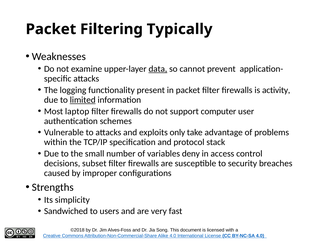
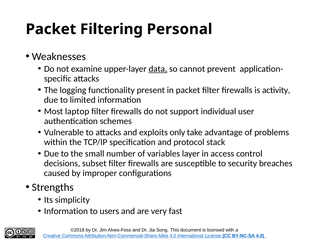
Typically: Typically -> Personal (180, 29)
limited underline: present -> none (83, 100)
computer: computer -> individual (218, 112)
deny: deny -> layer (191, 154)
Sandwiched: Sandwiched -> Information (66, 212)
